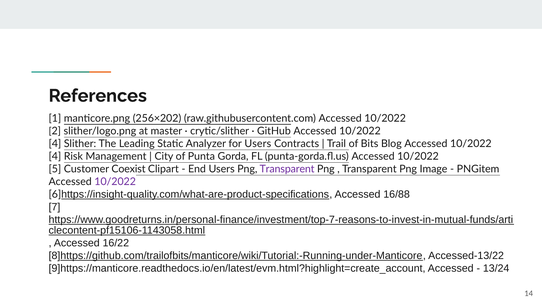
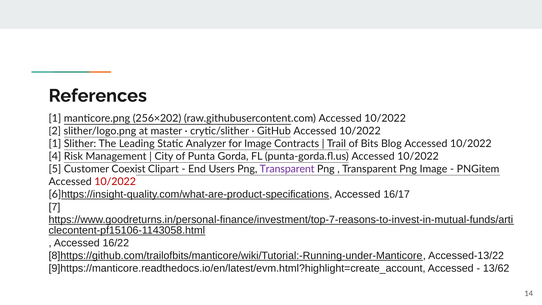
4: 4 -> 1 (55, 144)
for Users: Users -> Image (258, 144)
10/2022 colour: purple -> red (115, 182)
16/88: 16/88 -> 16/17 (397, 194)
13/24: 13/24 -> 13/62 (496, 268)
